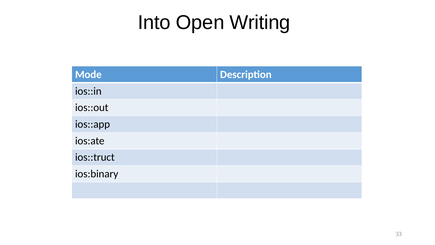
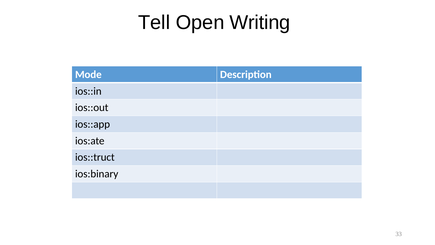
Into: Into -> Tell (154, 23)
